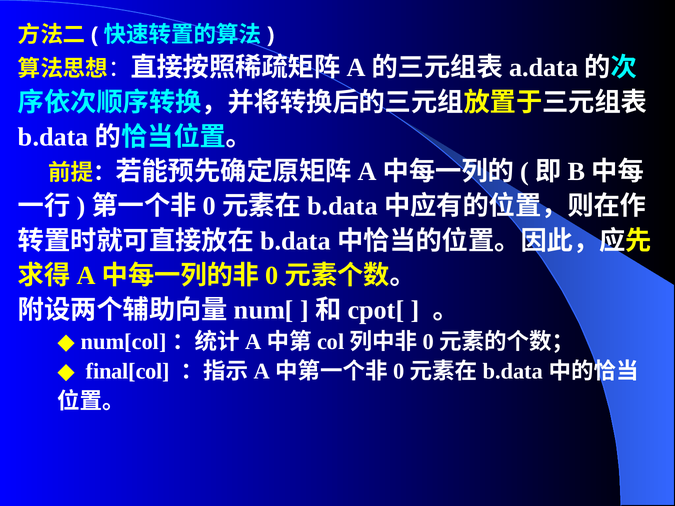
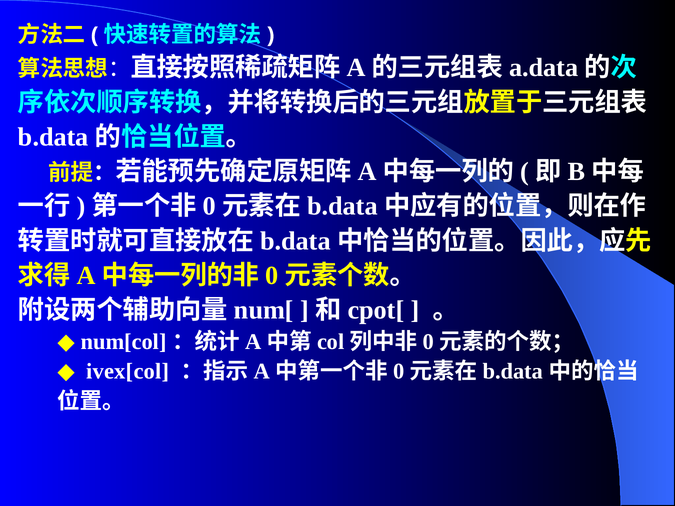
final[col: final[col -> ivex[col (128, 372)
